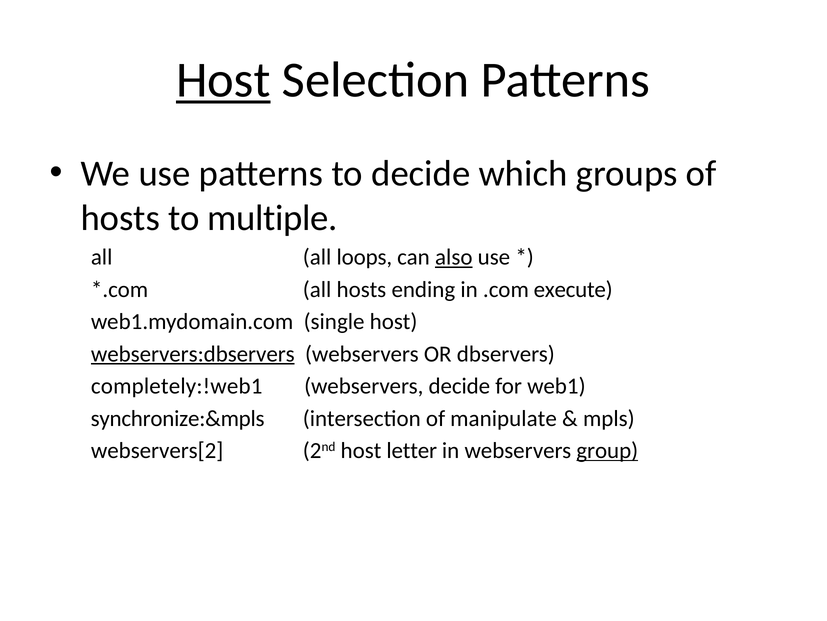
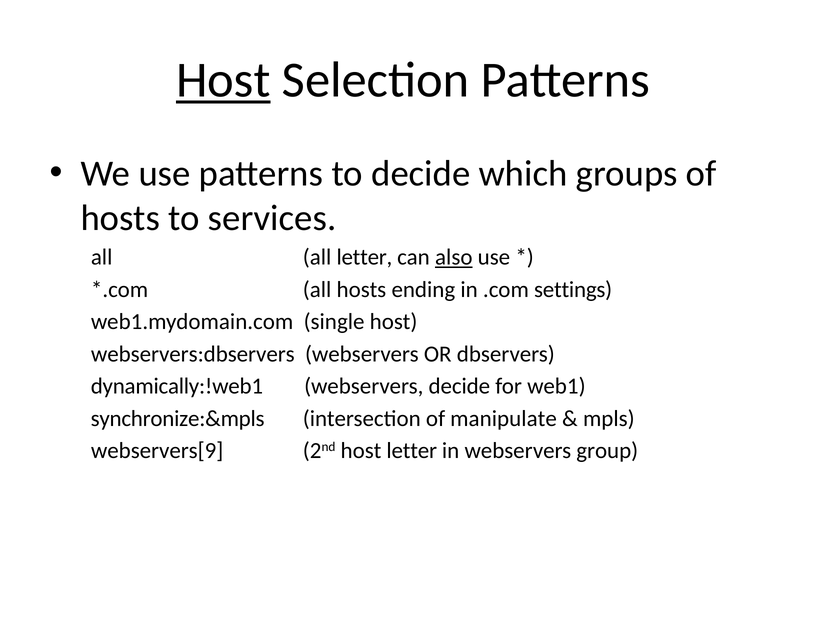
multiple: multiple -> services (272, 218)
all loops: loops -> letter (364, 257)
execute: execute -> settings (573, 289)
webservers:dbservers underline: present -> none (193, 354)
completely:!web1: completely:!web1 -> dynamically:!web1 (177, 386)
webservers[2: webservers[2 -> webservers[9 (157, 450)
group underline: present -> none (607, 450)
